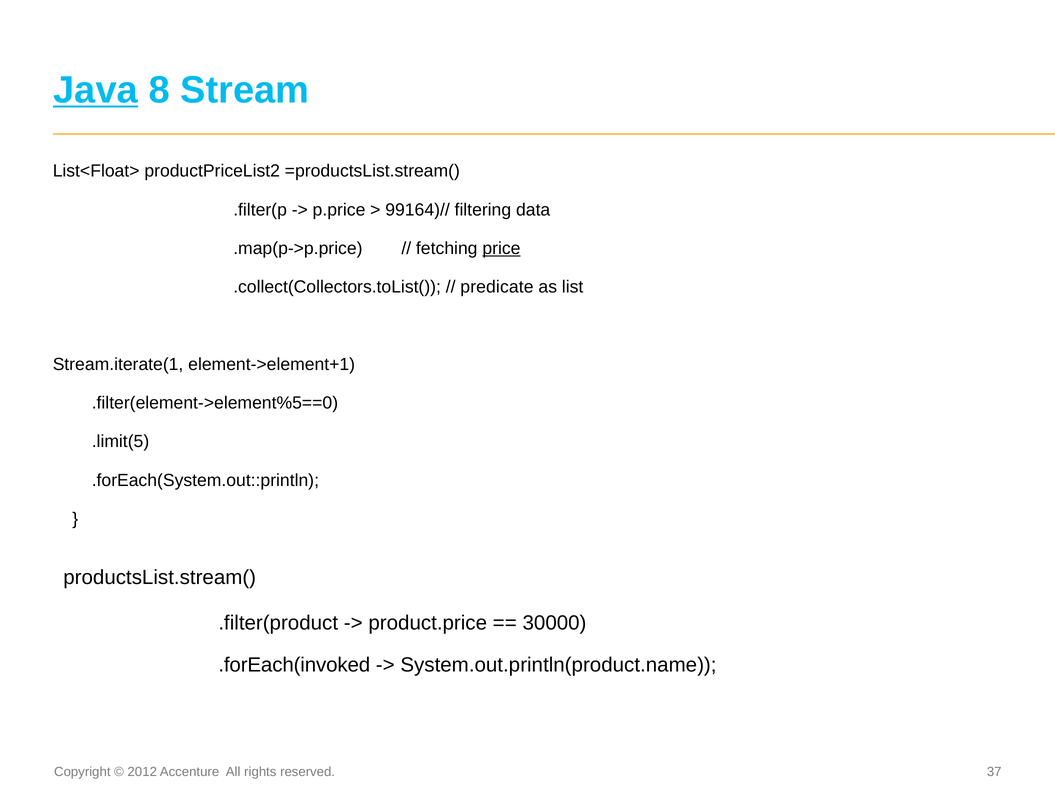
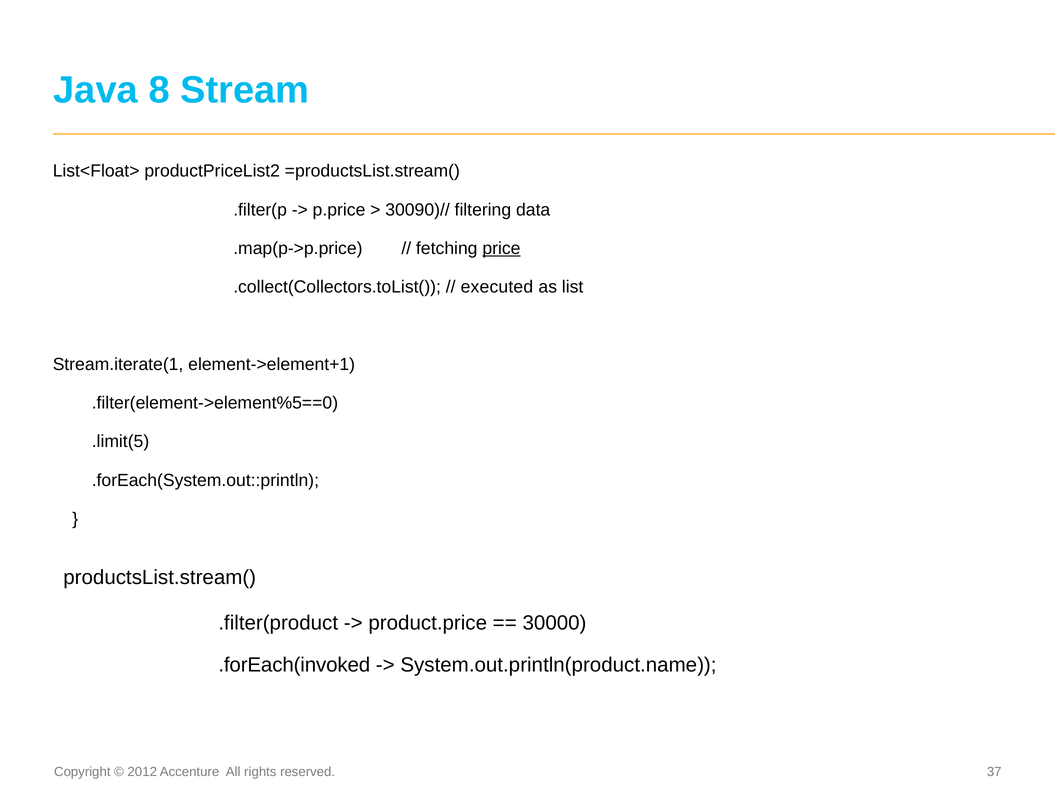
Java underline: present -> none (96, 90)
99164)//: 99164)// -> 30090)// (418, 210)
predicate: predicate -> executed (497, 287)
